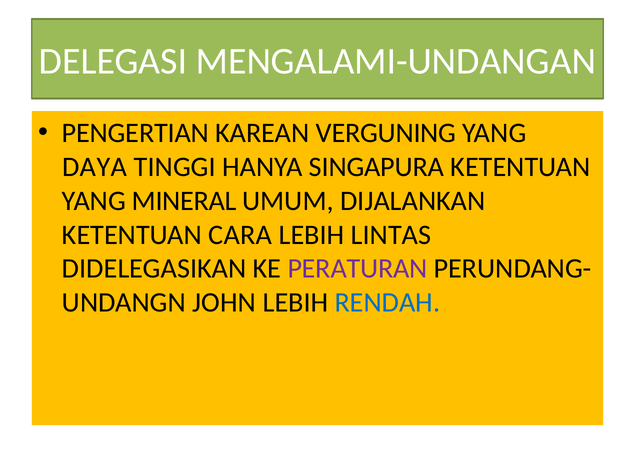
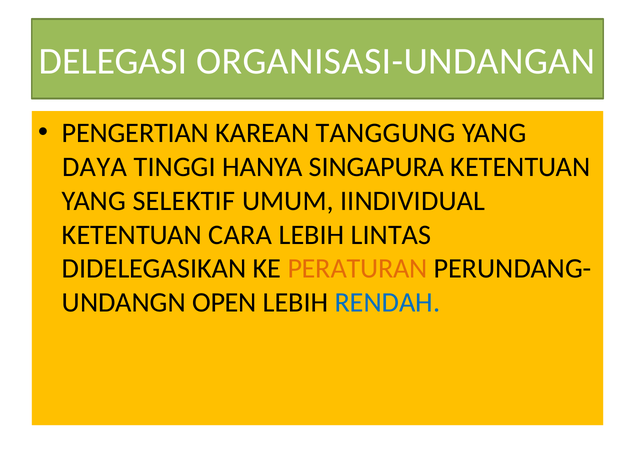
MENGALAMI-UNDANGAN: MENGALAMI-UNDANGAN -> ORGANISASI-UNDANGAN (396, 61)
VERGUNING: VERGUNING -> TANGGUNG (386, 133)
MINERAL: MINERAL -> SELEKTIF (184, 201)
DIJALANKAN: DIJALANKAN -> IINDIVIDUAL (413, 201)
PERATURAN colour: purple -> orange (357, 269)
JOHN: JOHN -> OPEN (224, 303)
